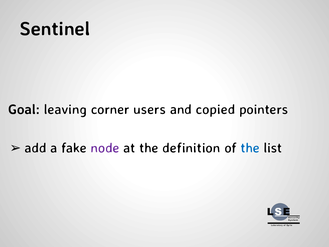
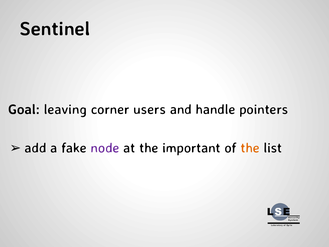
copied: copied -> handle (216, 110)
definition: definition -> important (192, 148)
the colour: blue -> orange (250, 148)
